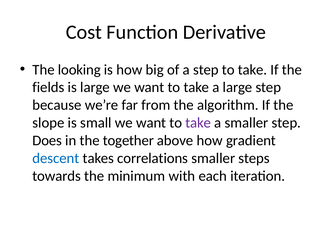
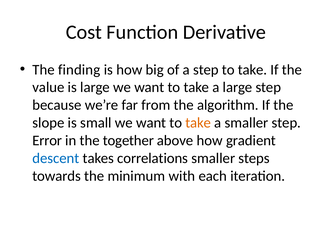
looking: looking -> finding (79, 70)
fields: fields -> value (48, 87)
take colour: purple -> orange (198, 123)
Does: Does -> Error (47, 140)
